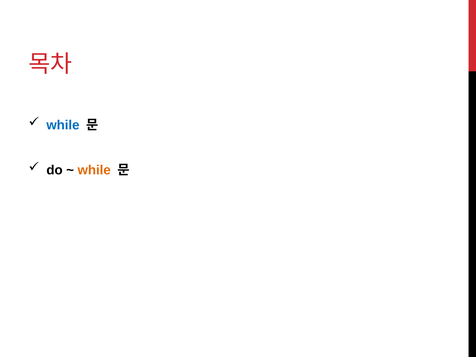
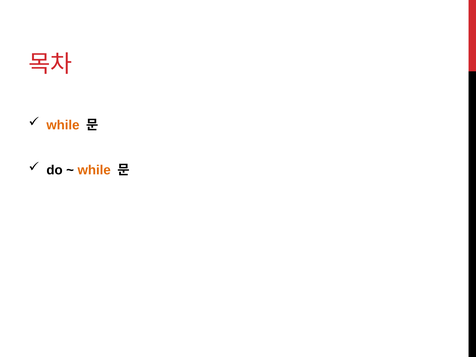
while colour: blue -> orange (63, 125)
